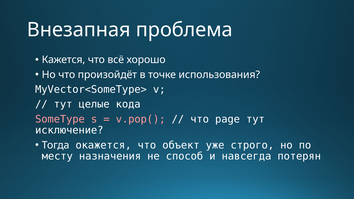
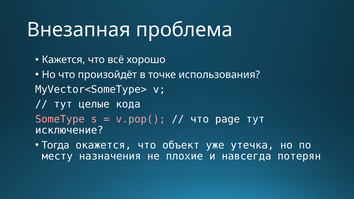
строго: строго -> утечка (252, 145)
способ: способ -> плохие (184, 156)
